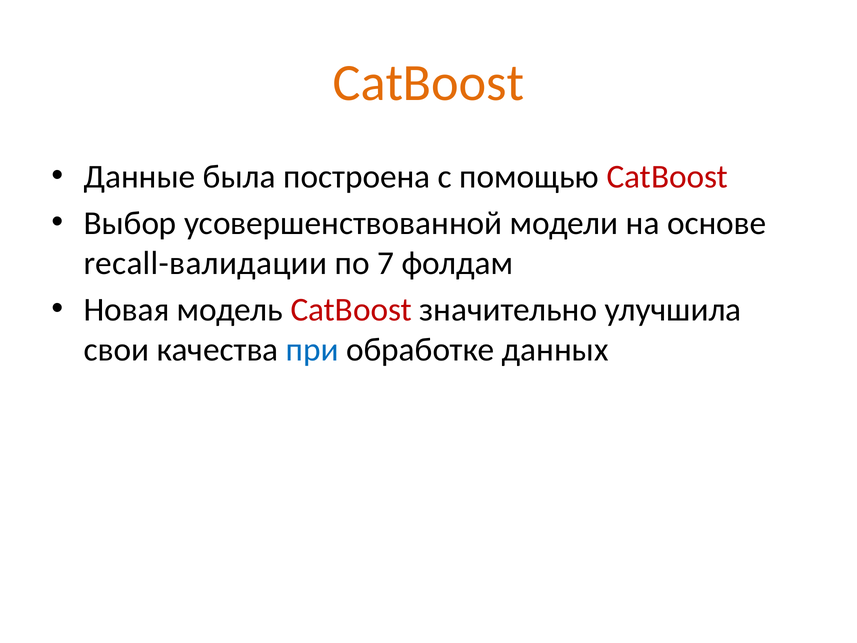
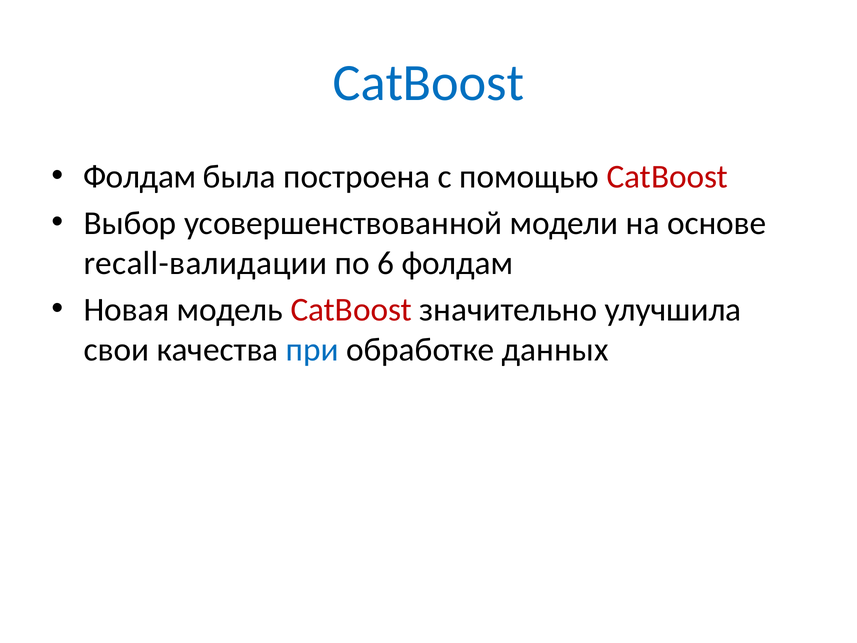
CatBoost colour: orange -> blue (428, 83)
Данные: Данные -> Фолдам (140, 177)
7: 7 -> 6 (386, 263)
